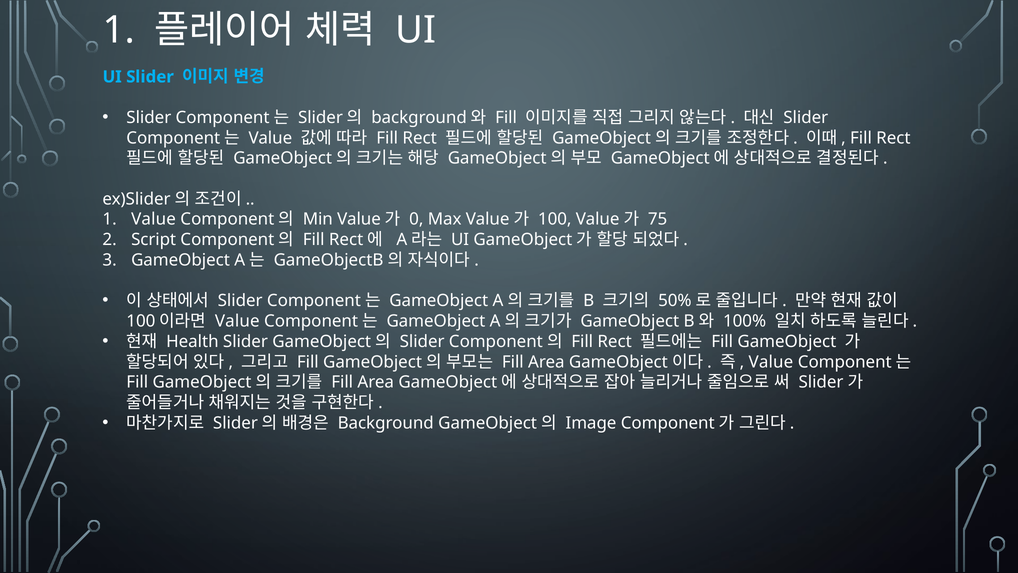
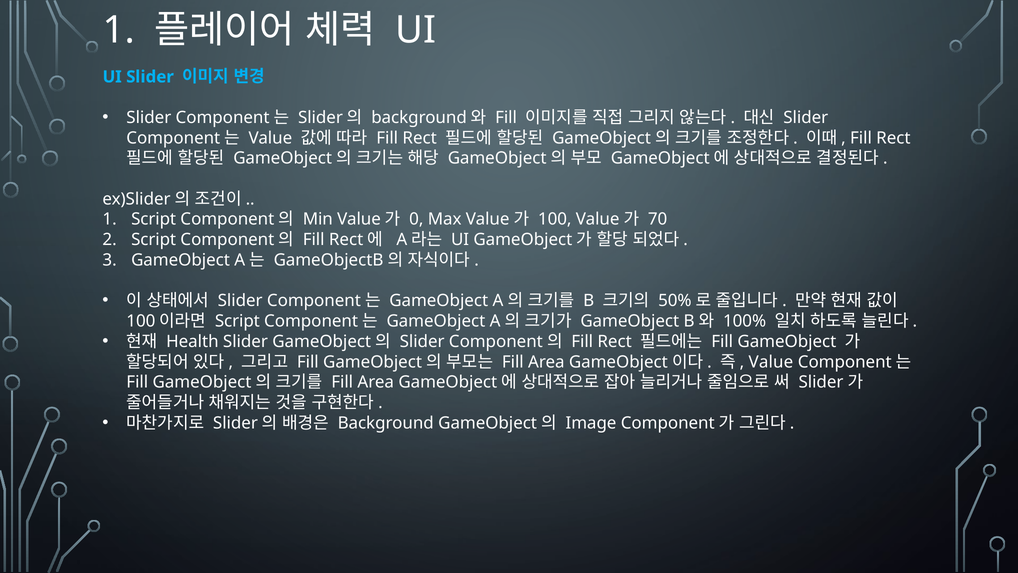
1 Value: Value -> Script (154, 219)
75: 75 -> 70 (658, 219)
Value: Value -> Script (237, 321)
